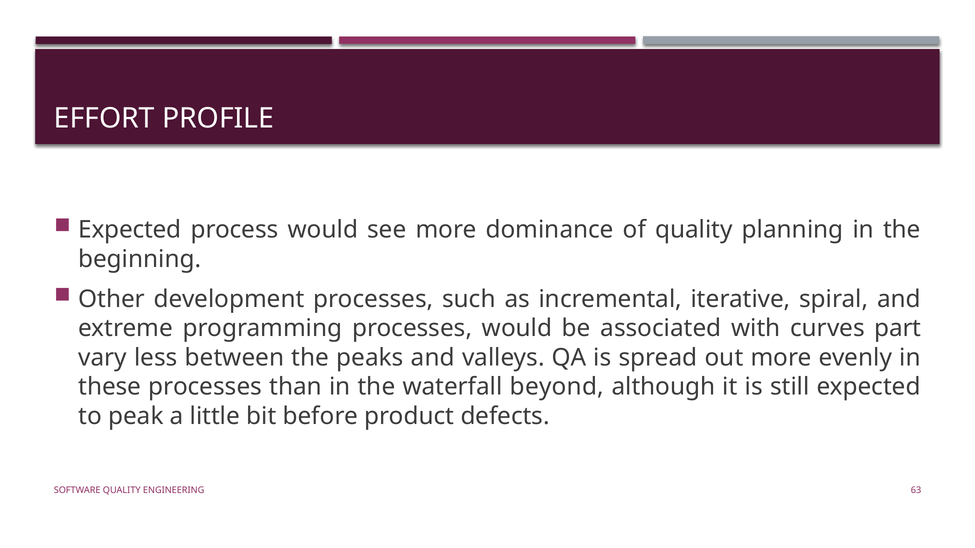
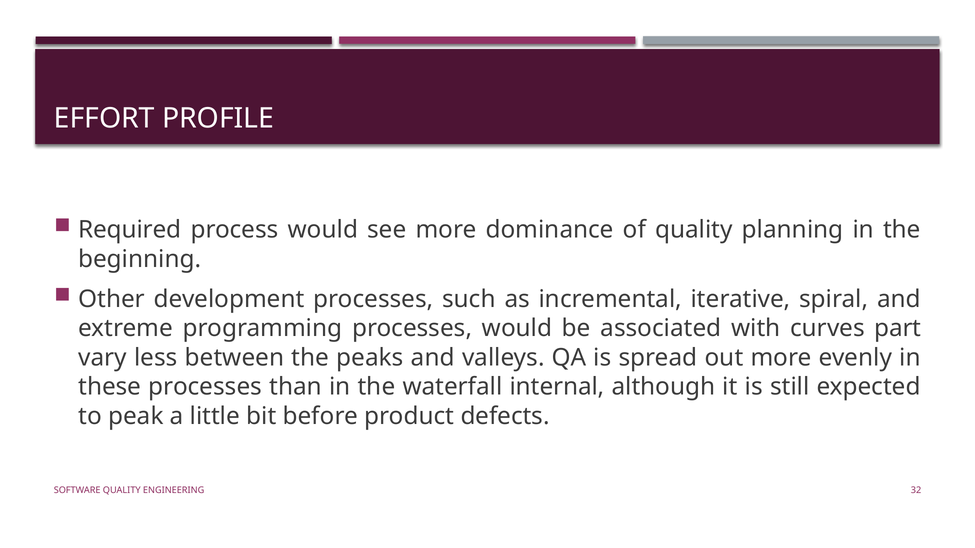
Expected: Expected -> Required (130, 230)
beyond: beyond -> internal (557, 387)
63: 63 -> 32 (916, 491)
